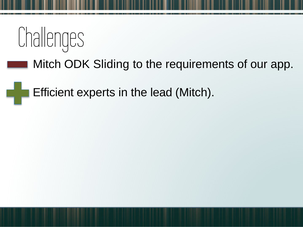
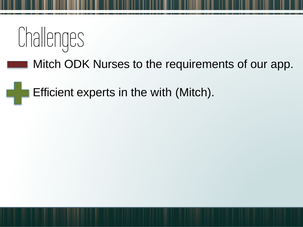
Sliding: Sliding -> Nurses (111, 64)
lead: lead -> with (161, 93)
